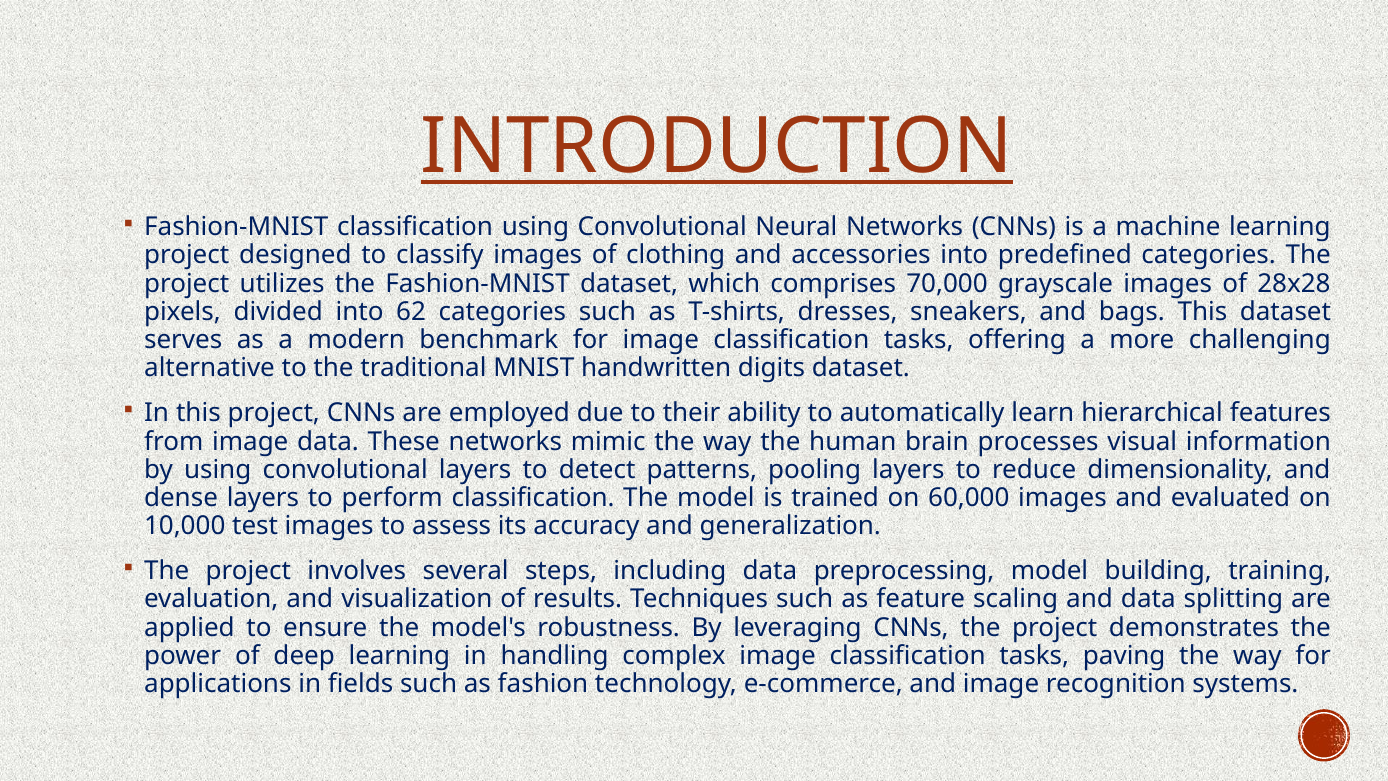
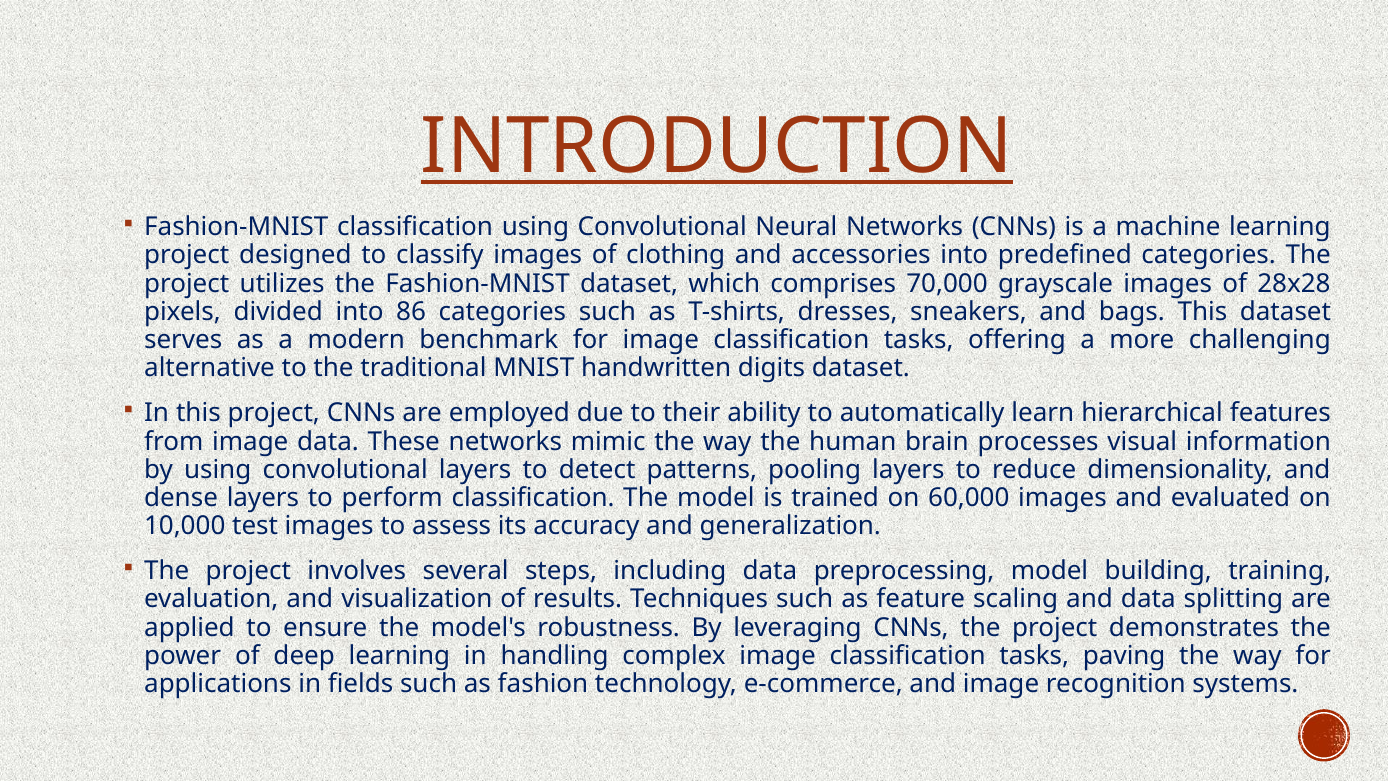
62: 62 -> 86 (411, 311)
